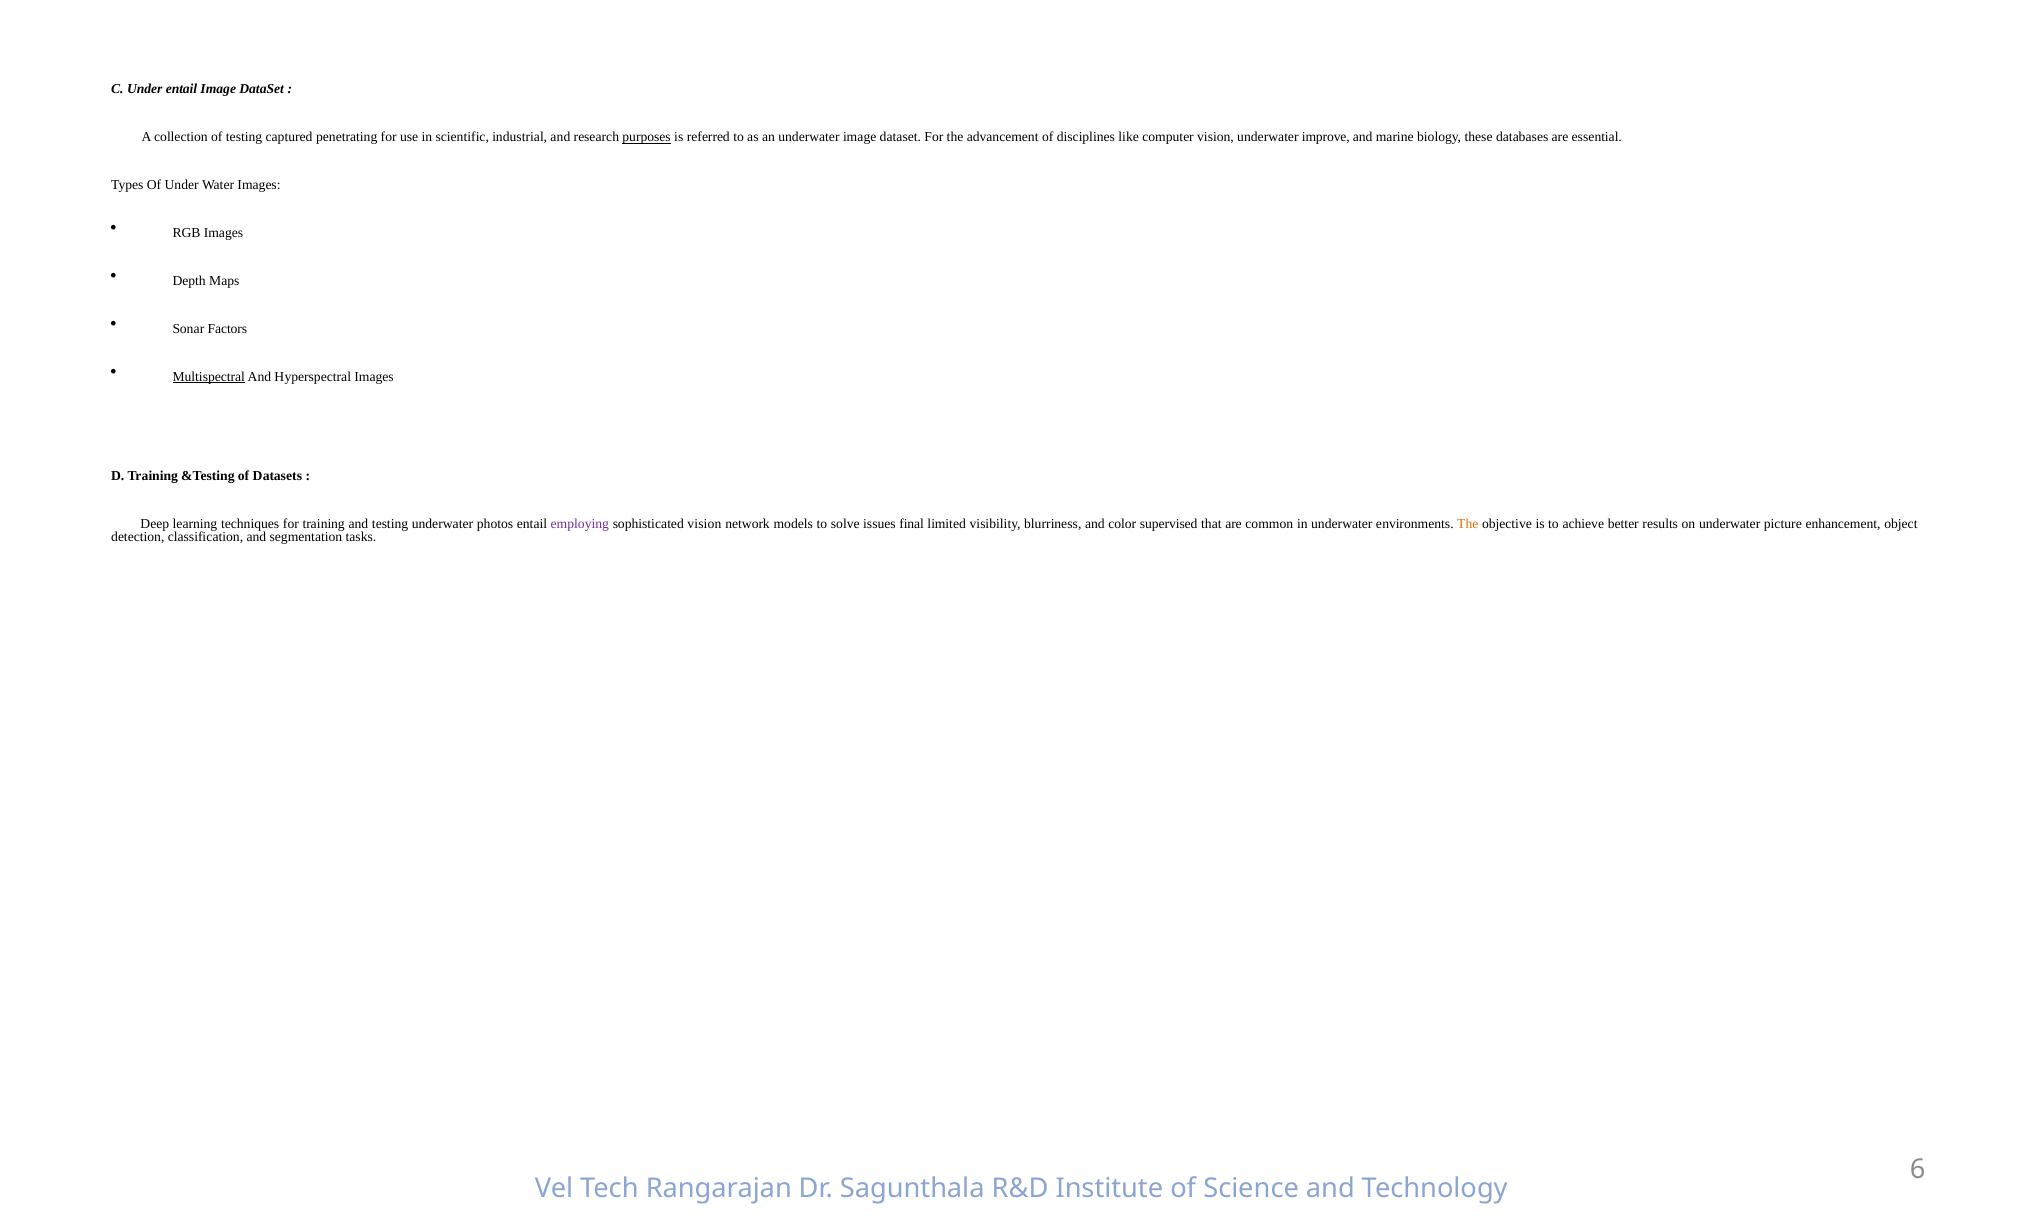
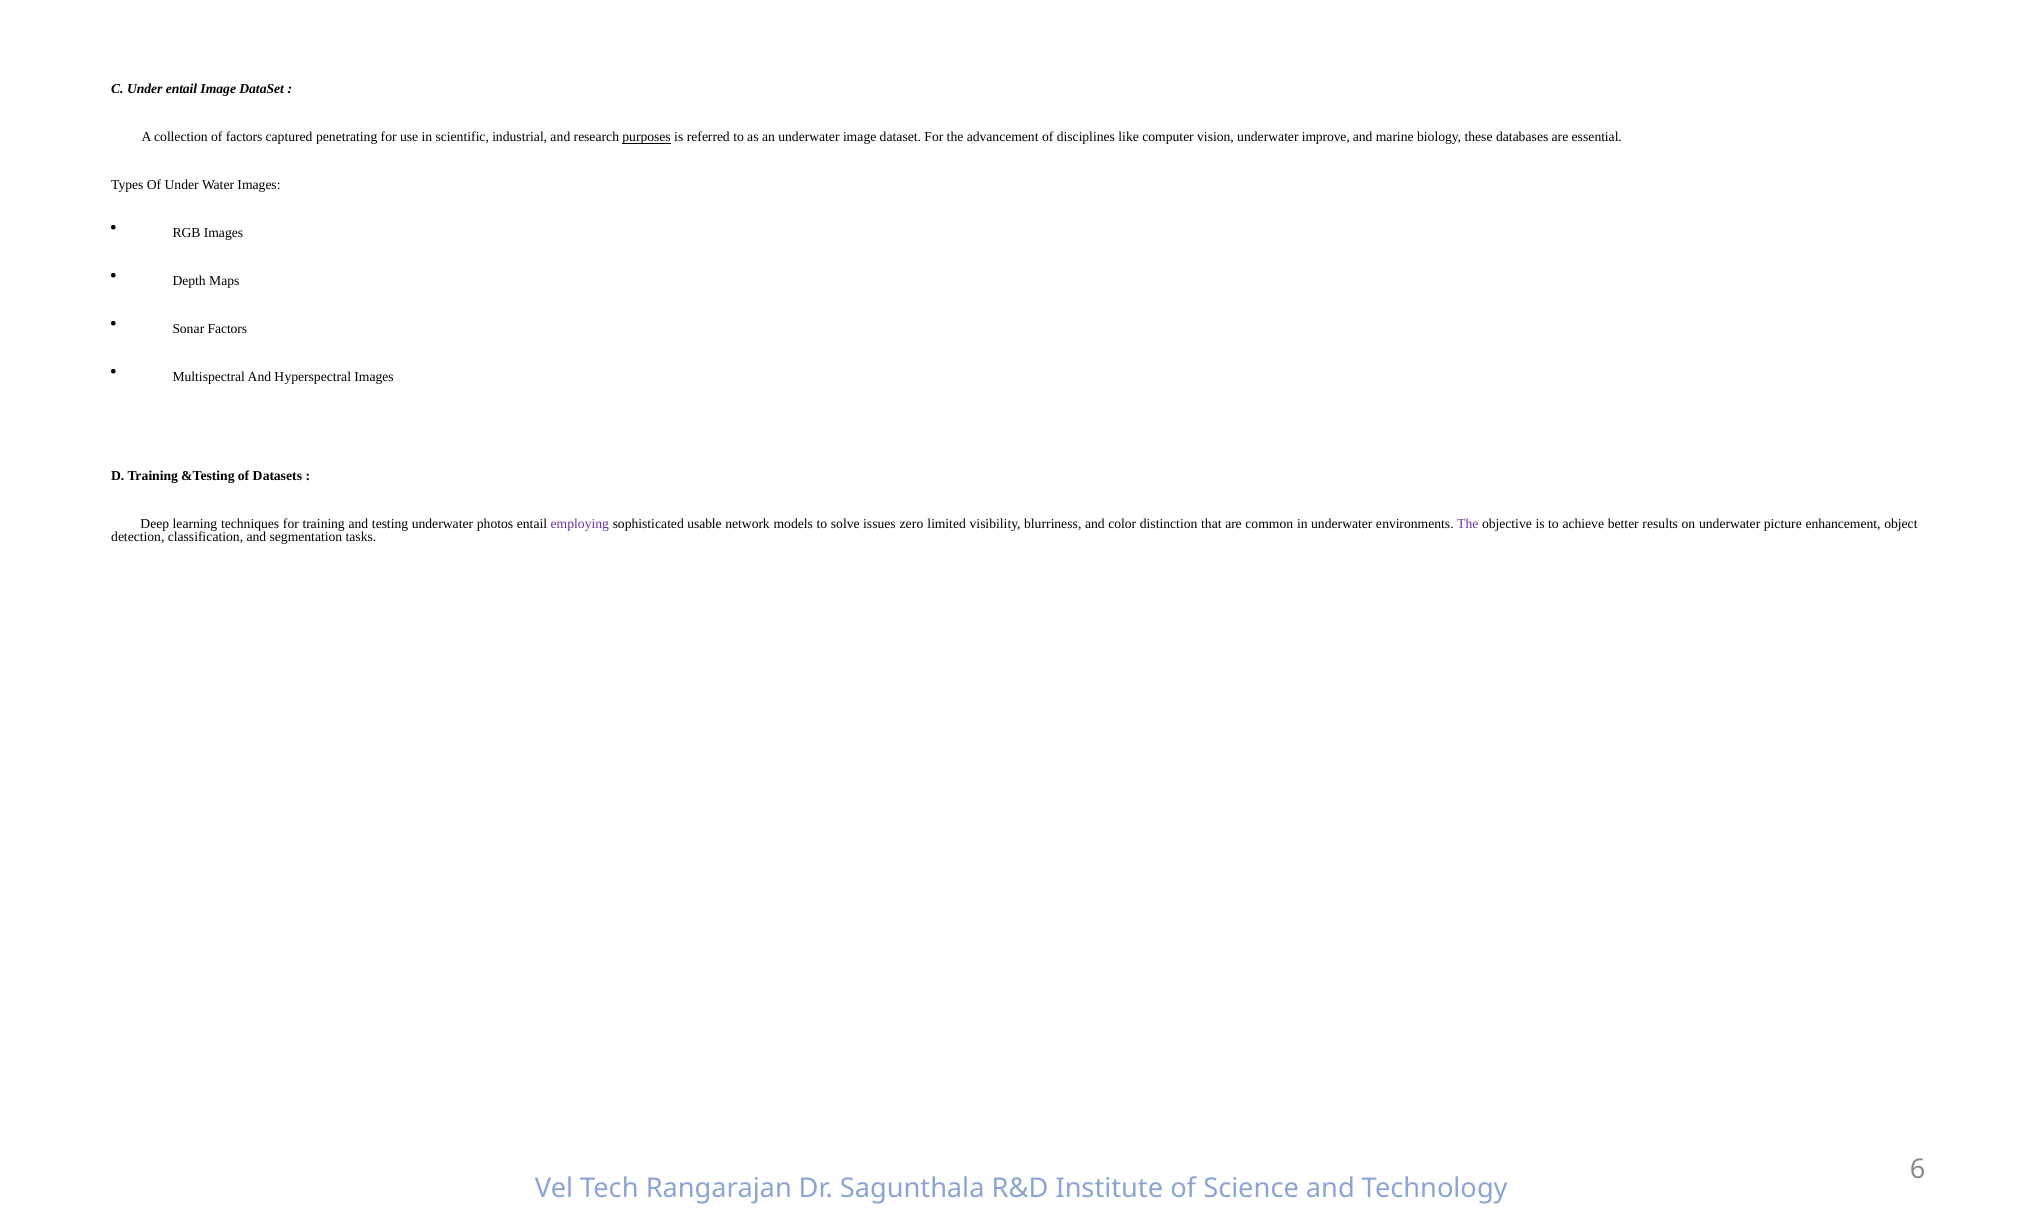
of testing: testing -> factors (244, 137)
Multispectral underline: present -> none (209, 376)
sophisticated vision: vision -> usable (705, 523)
final: final -> zero (911, 523)
supervised: supervised -> distinction (1169, 523)
The colour: orange -> purple (1468, 523)
